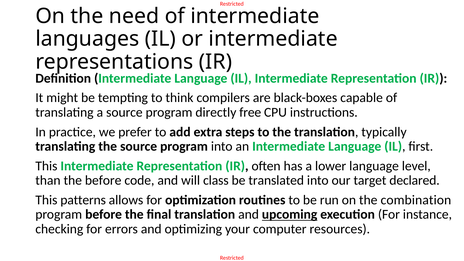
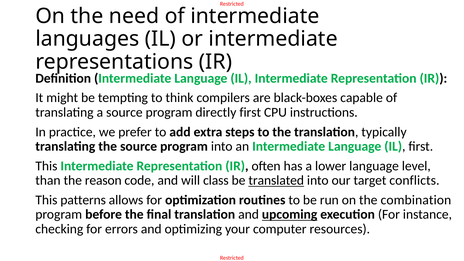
directly free: free -> first (250, 112)
the before: before -> reason (103, 180)
translated underline: none -> present (276, 180)
declared: declared -> conflicts (414, 180)
